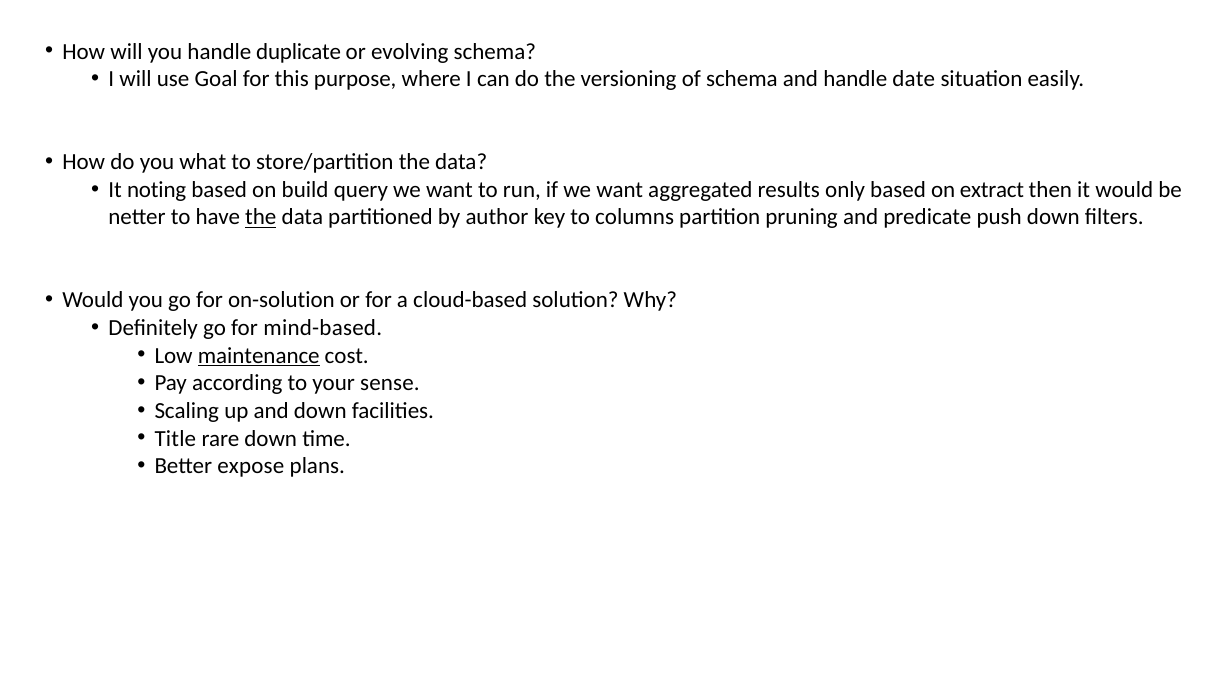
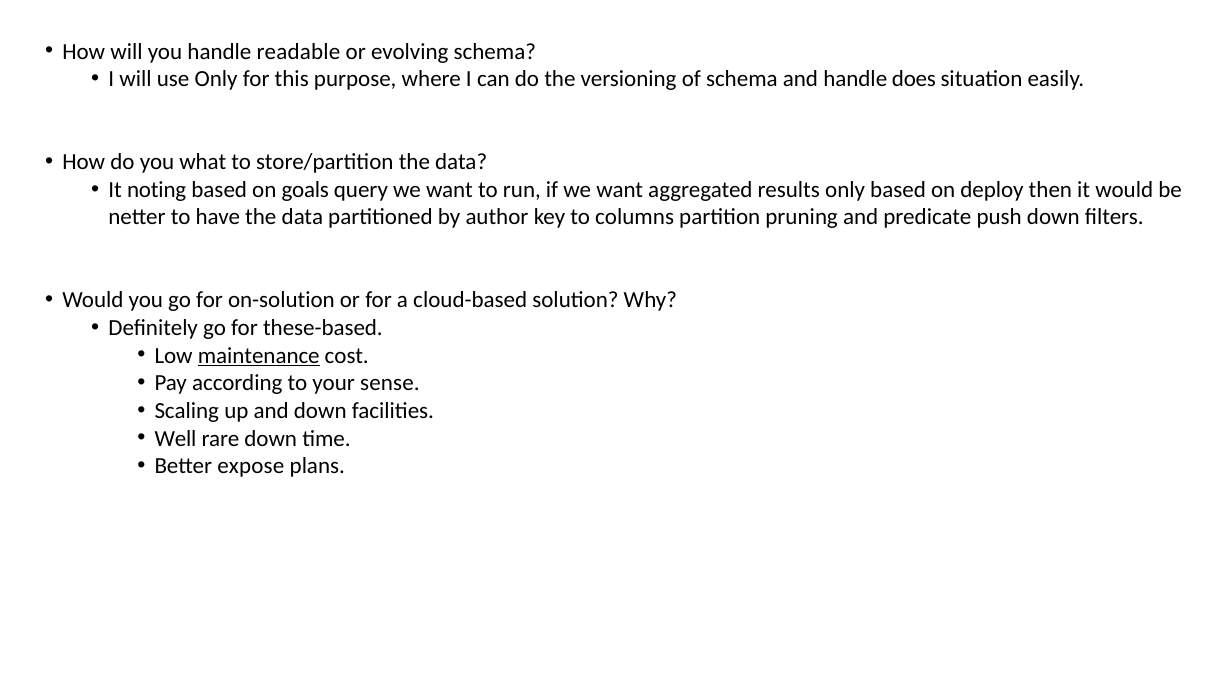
duplicate: duplicate -> readable (298, 51)
use Goal: Goal -> Only (216, 79)
date: date -> does (914, 79)
build: build -> goals (305, 190)
extract: extract -> deploy (992, 190)
the underline: present -> none (261, 217)
mind-based: mind-based -> these-based (323, 328)
Title: Title -> Well (176, 438)
